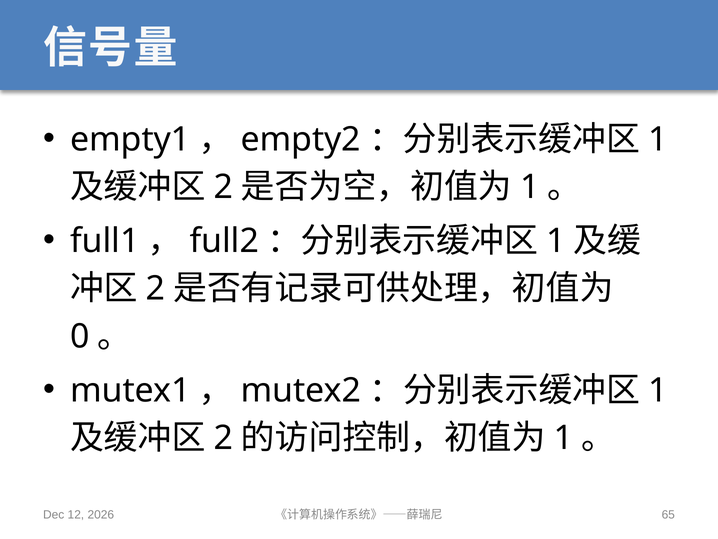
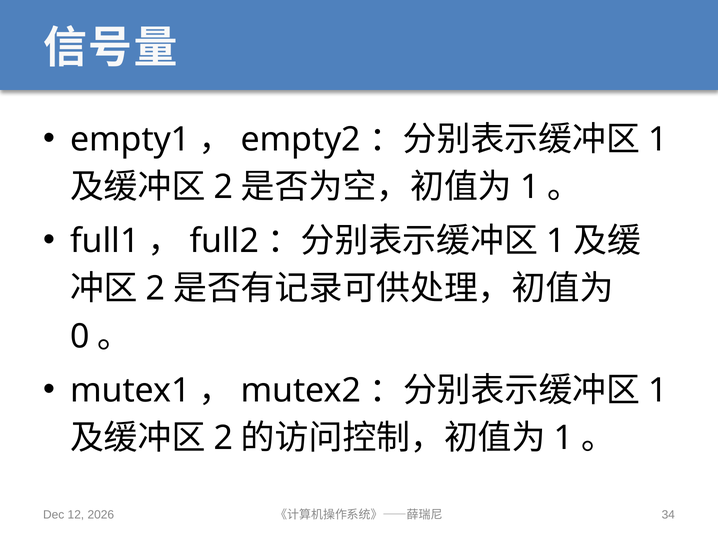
65: 65 -> 34 (668, 514)
